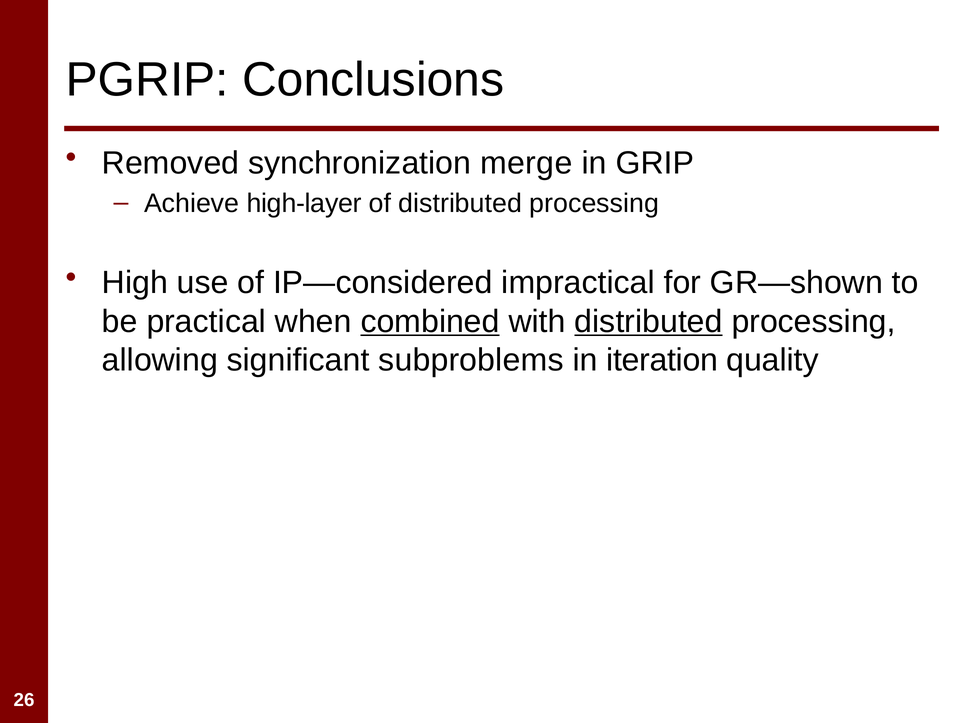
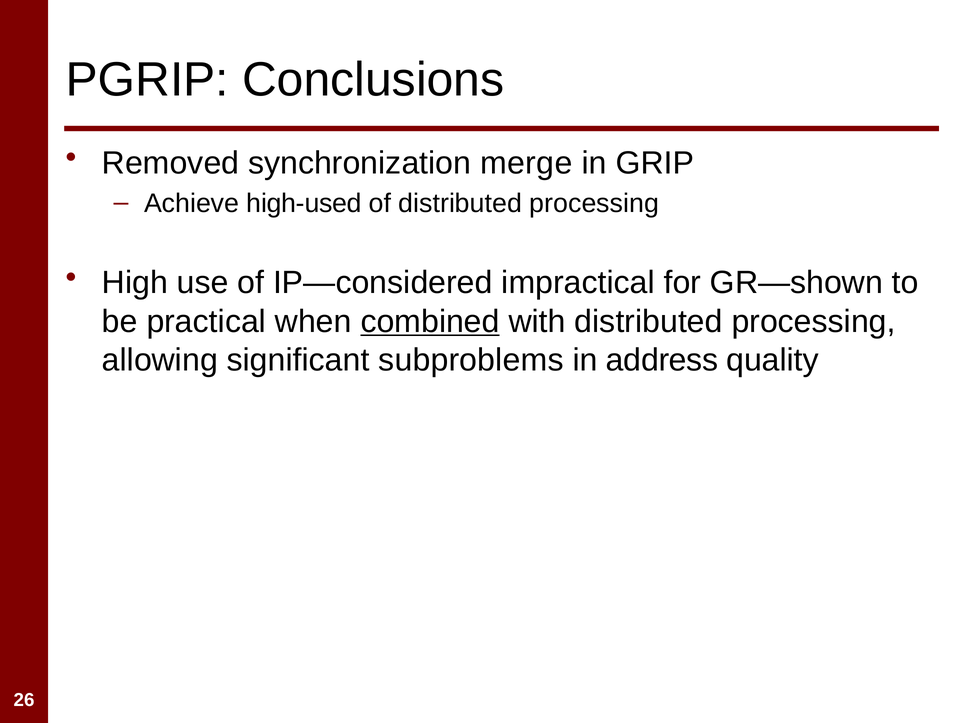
high-layer: high-layer -> high-used (304, 203)
distributed underline: present -> none (649, 321)
iteration: iteration -> address (662, 360)
